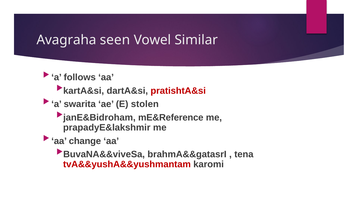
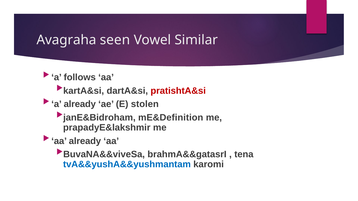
a swarita: swarita -> already (80, 104)
mE&Reference: mE&Reference -> mE&Definition (171, 118)
aa change: change -> already (85, 141)
tvA&&yushA&&yushmantam colour: red -> blue (127, 165)
